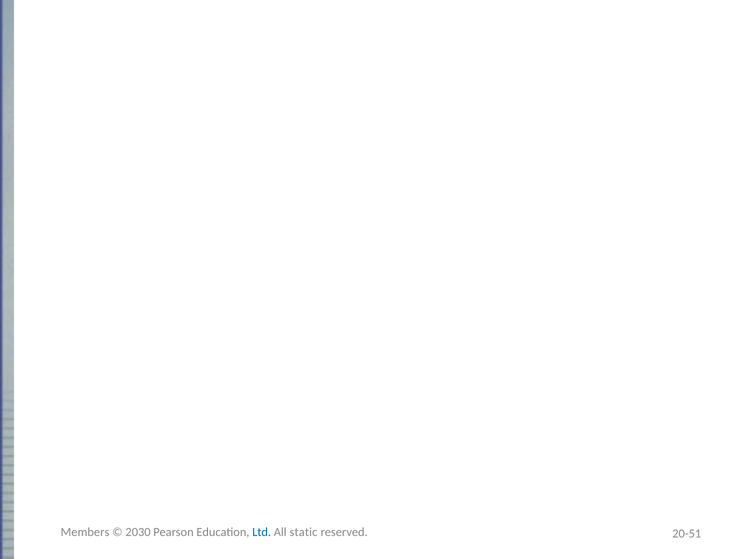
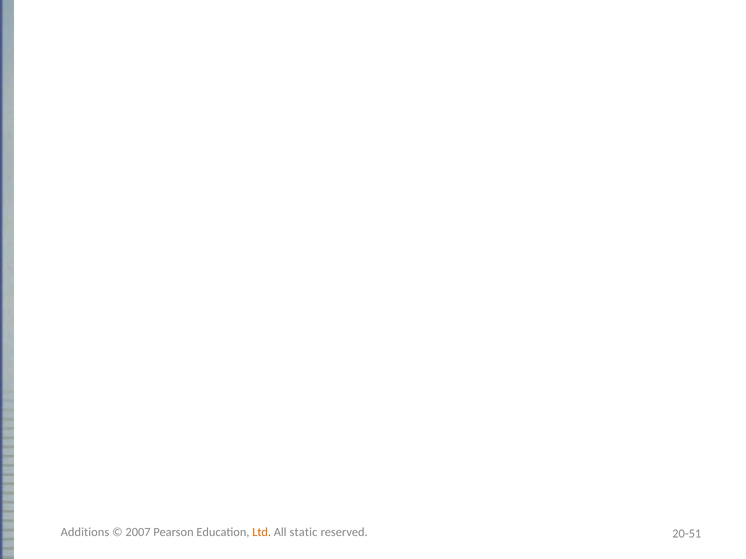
Members: Members -> Additions (85, 533)
2030: 2030 -> 2007 (138, 533)
Ltd colour: blue -> orange (262, 533)
